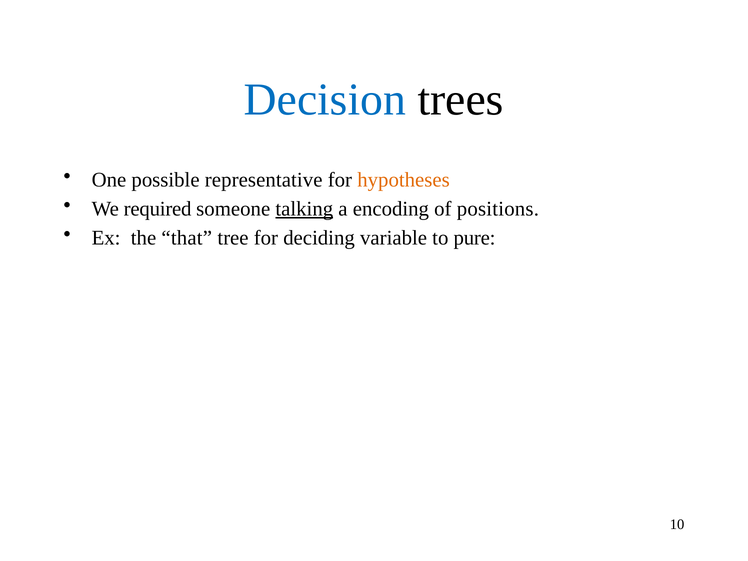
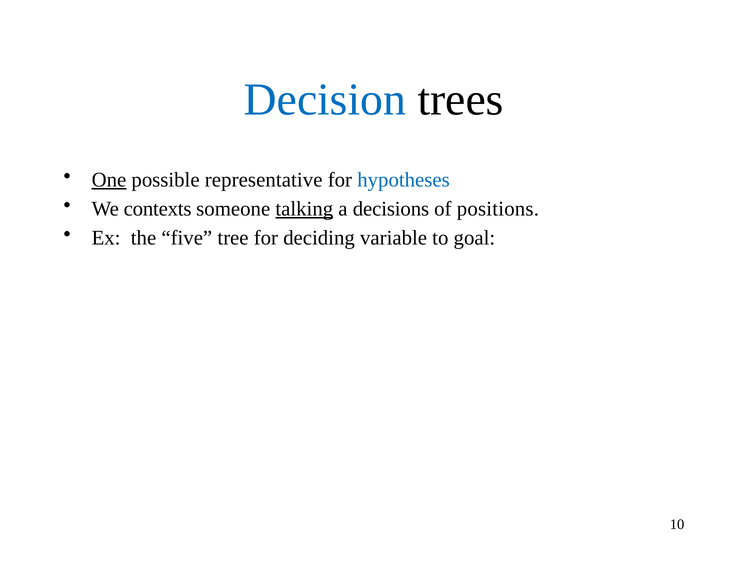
One underline: none -> present (109, 180)
hypotheses colour: orange -> blue (404, 180)
required: required -> contexts (158, 209)
encoding: encoding -> decisions (391, 209)
that: that -> five (187, 238)
pure: pure -> goal (474, 238)
